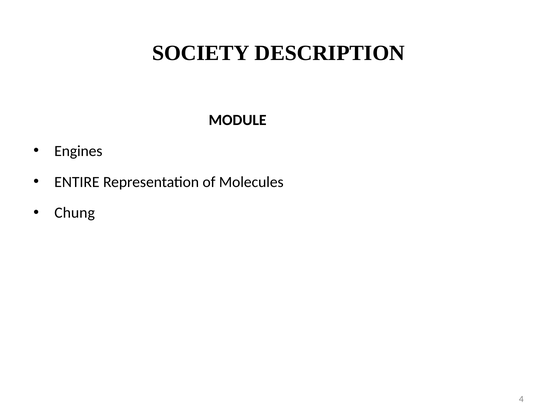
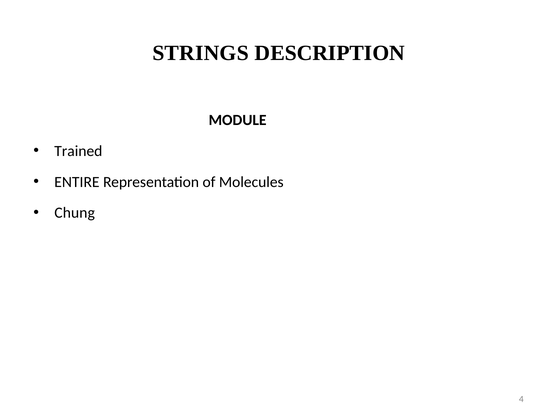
SOCIETY: SOCIETY -> STRINGS (201, 53)
Engines: Engines -> Trained (78, 151)
